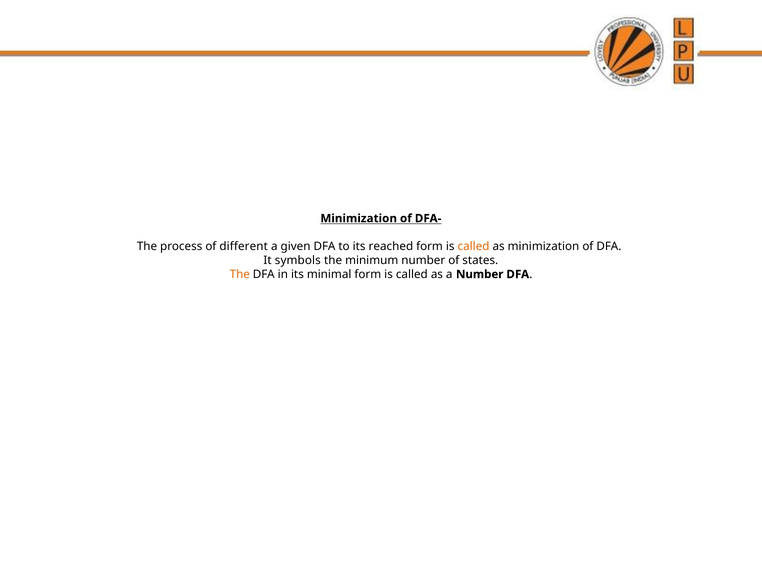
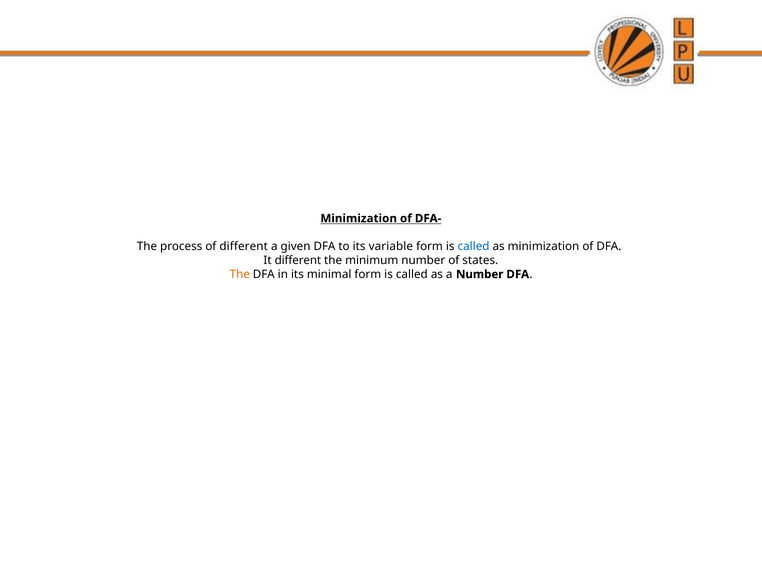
reached: reached -> variable (391, 247)
called colour: orange -> blue (474, 247)
It symbols: symbols -> different (298, 261)
